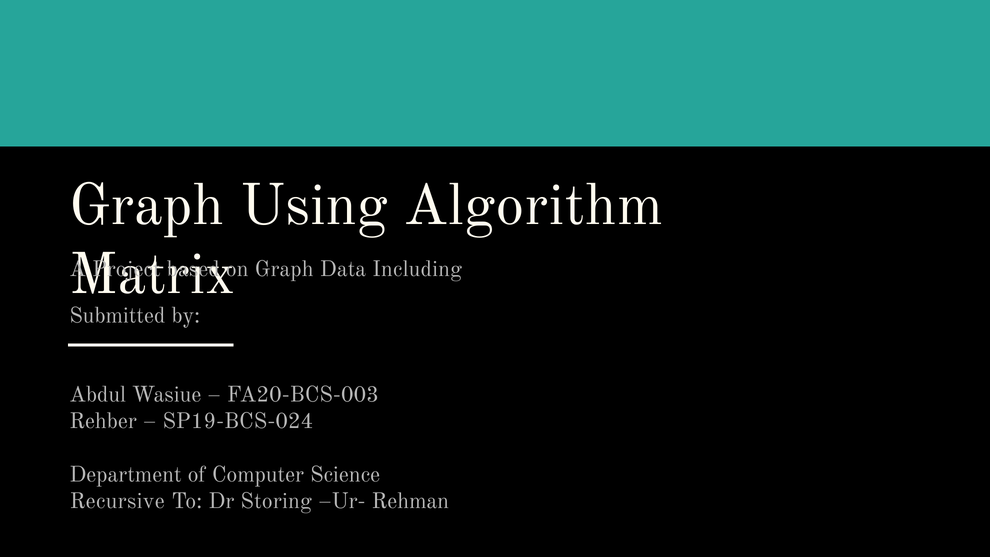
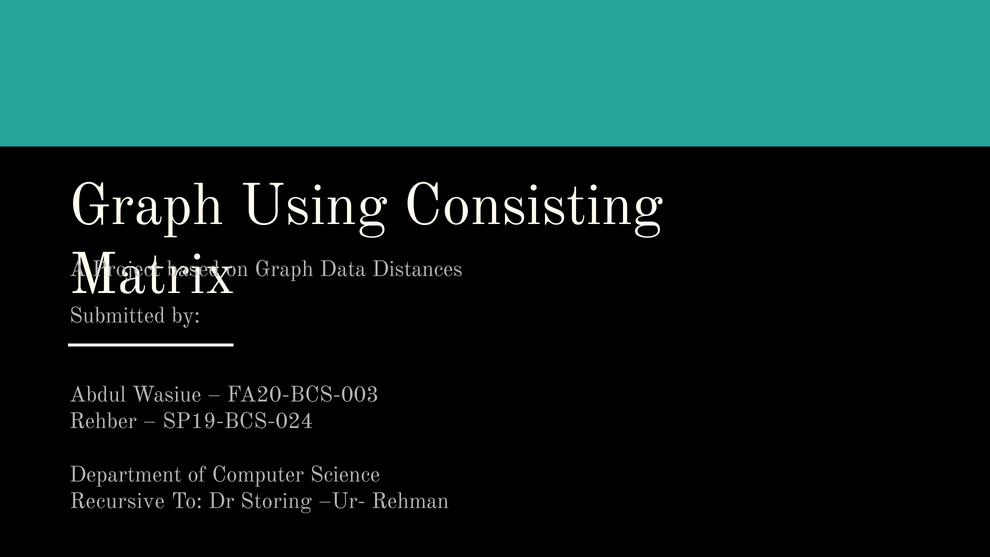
Algorithm: Algorithm -> Consisting (534, 205)
Including: Including -> Distances (417, 269)
